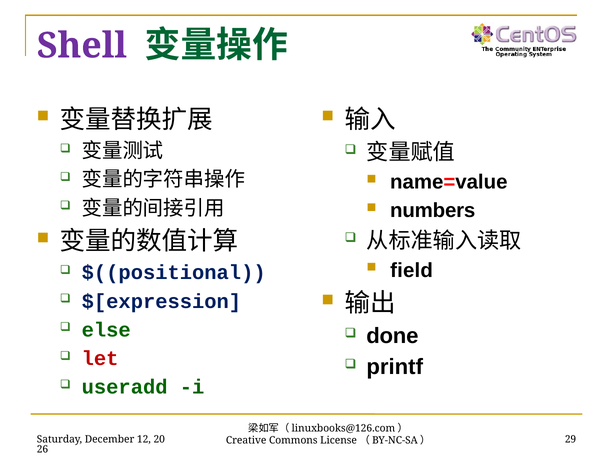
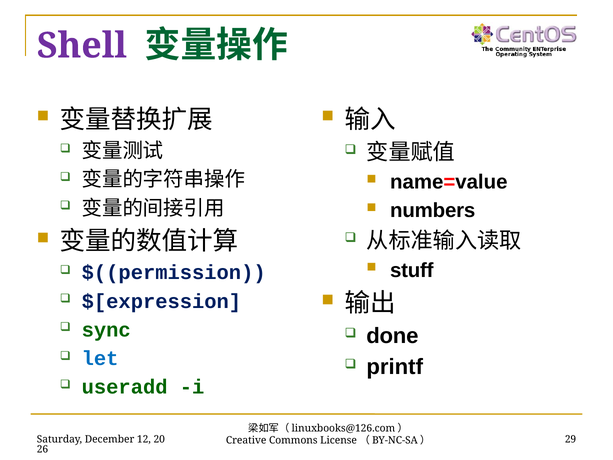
field: field -> stuff (412, 270)
$((positional: $((positional -> $((permission (174, 273)
else: else -> sync (106, 330)
let colour: red -> blue (100, 358)
